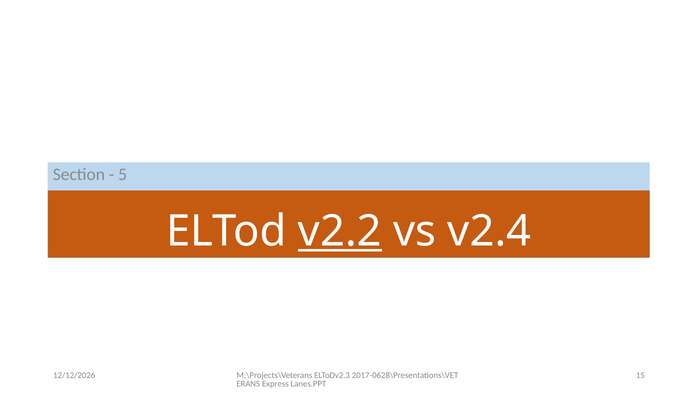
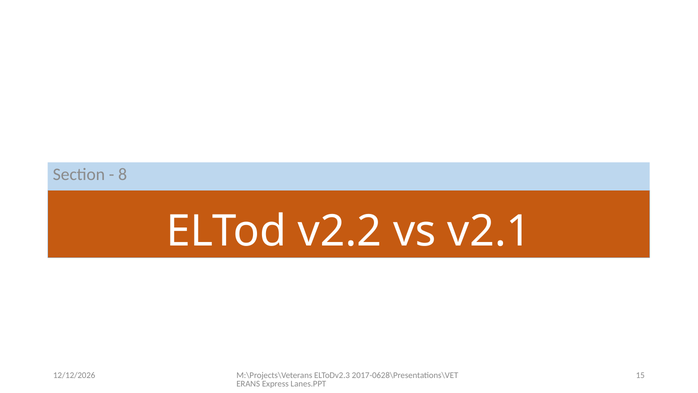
5: 5 -> 8 (123, 174)
v2.2 underline: present -> none (340, 231)
v2.4: v2.4 -> v2.1 (489, 231)
